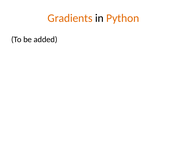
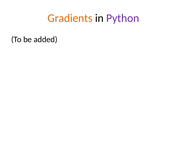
Python colour: orange -> purple (123, 18)
